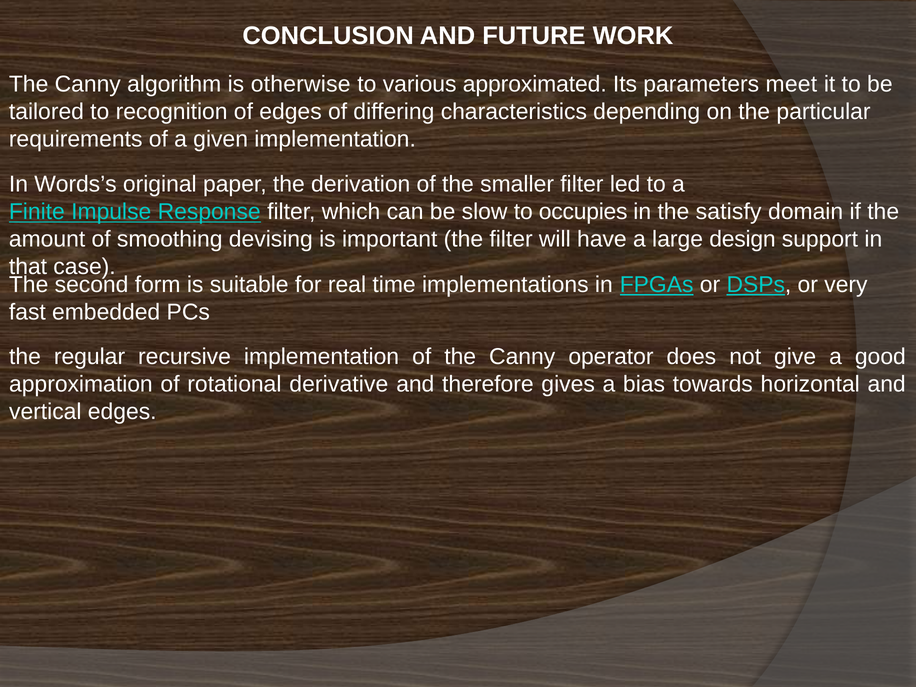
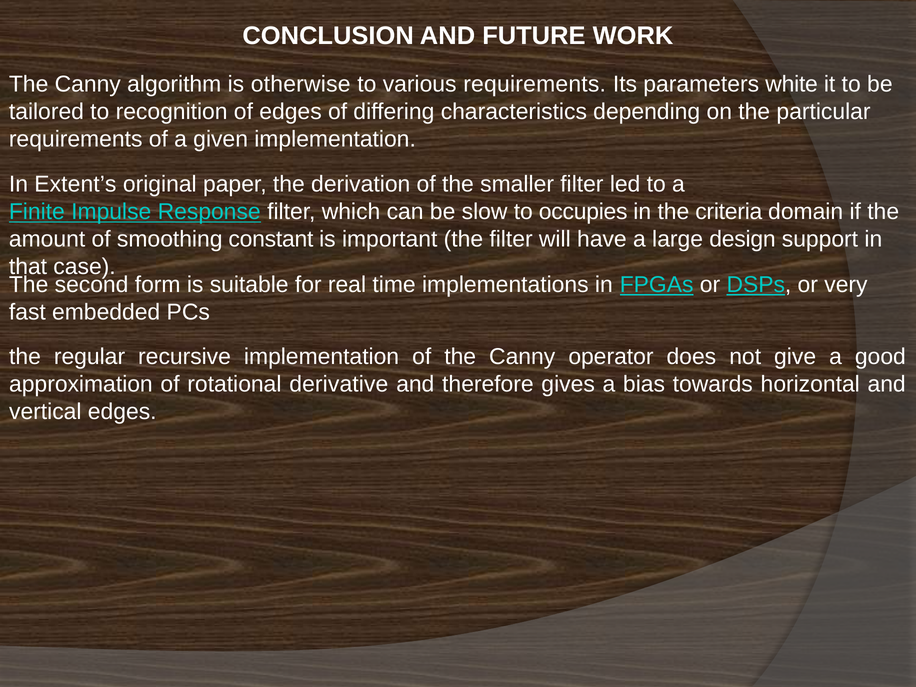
various approximated: approximated -> requirements (535, 84)
meet: meet -> white (792, 84)
Words’s: Words’s -> Extent’s (75, 184)
satisfy: satisfy -> criteria (729, 212)
devising: devising -> constant (271, 239)
